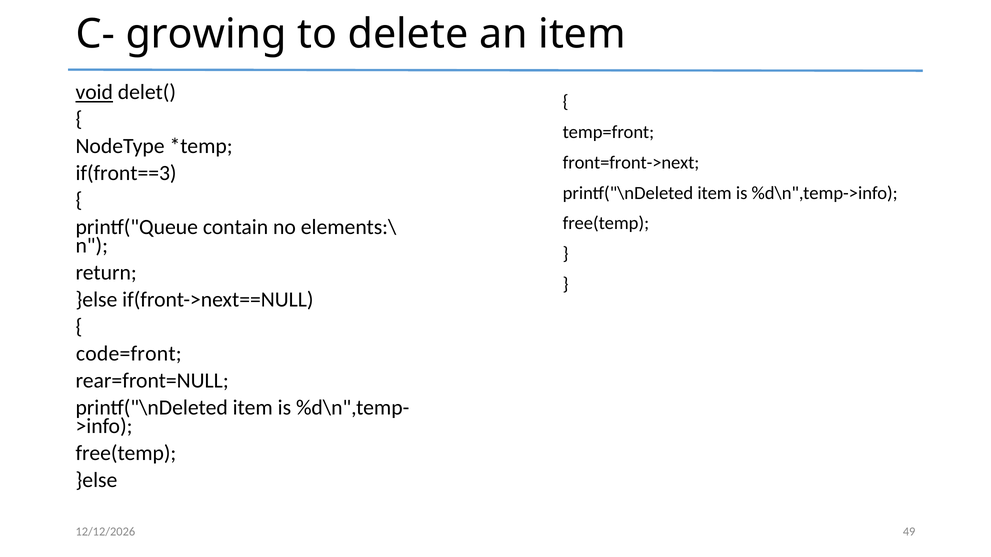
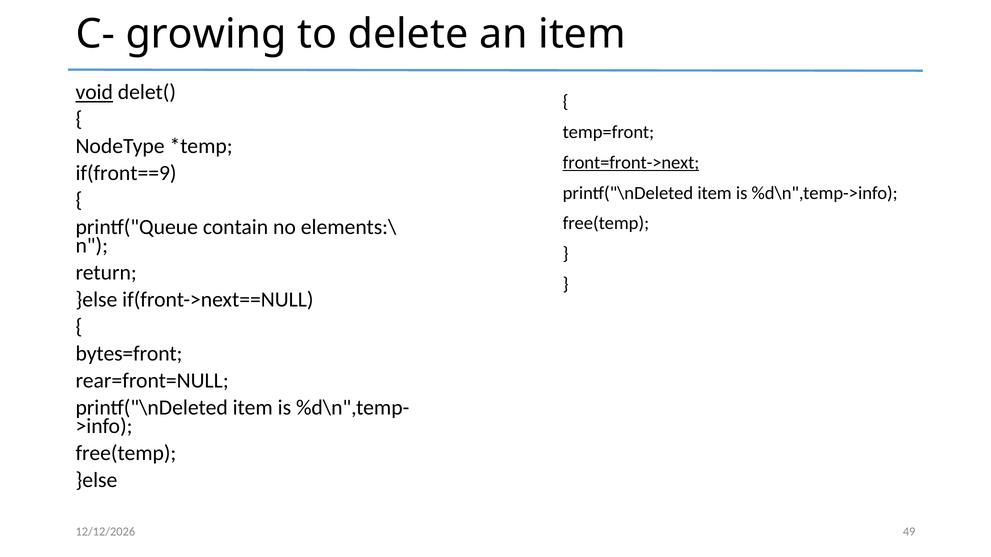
front=front->next underline: none -> present (631, 163)
if(front==3: if(front==3 -> if(front==9 (126, 173)
code=front: code=front -> bytes=front (129, 354)
